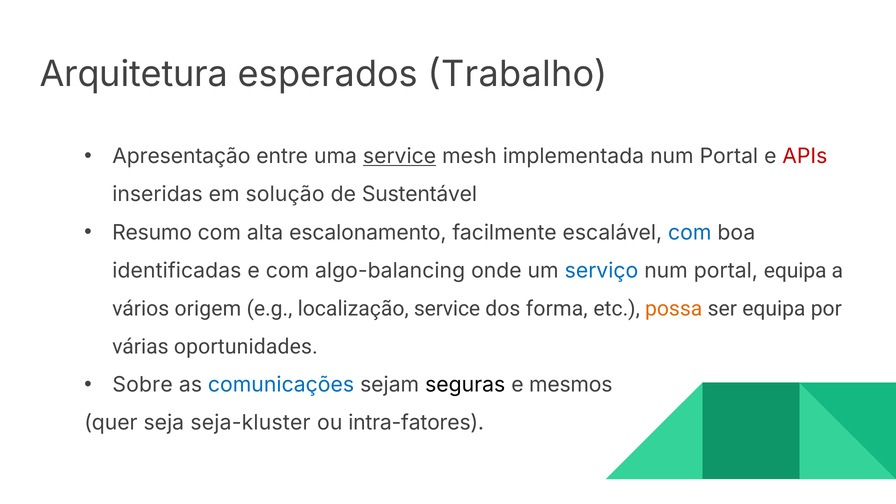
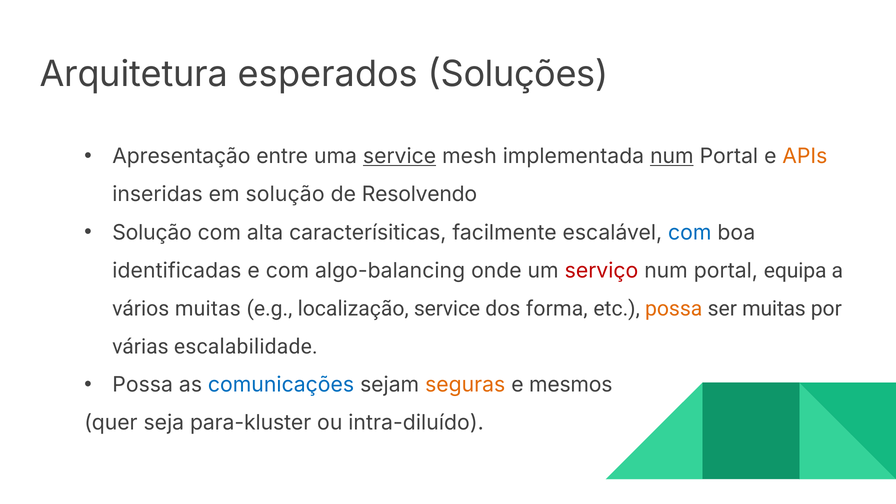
Trabalho: Trabalho -> Soluções (518, 74)
num underline: none -> present (672, 156)
APIs colour: red -> orange (805, 156)
Sustentável: Sustentável -> Resolvendo (419, 194)
Resumo: Resumo -> Solução (152, 233)
escalonamento: escalonamento -> caracterísiticas (368, 233)
serviço colour: blue -> red (601, 271)
vários origem: origem -> muitas (208, 309)
ser equipa: equipa -> muitas (774, 309)
oportunidades: oportunidades -> escalabilidade (246, 347)
Sobre: Sobre -> Possa (143, 385)
seguras colour: black -> orange (465, 385)
seja-kluster: seja-kluster -> para-kluster (251, 423)
intra-fatores: intra-fatores -> intra-diluído (416, 423)
